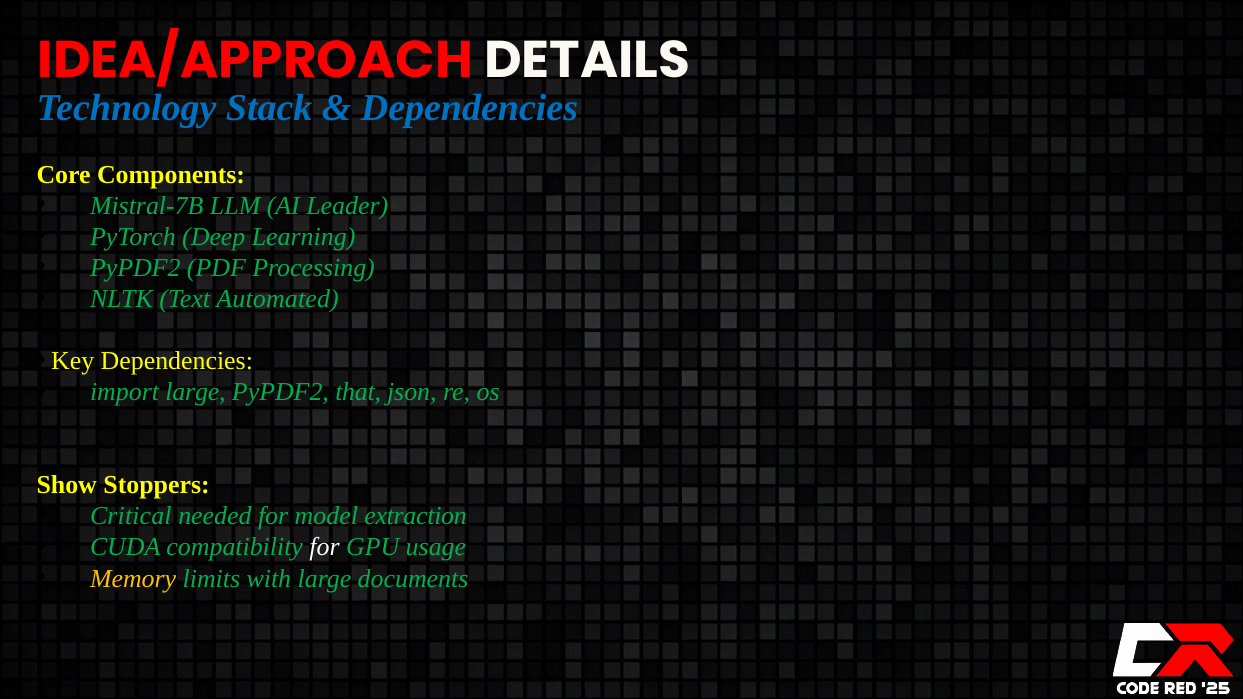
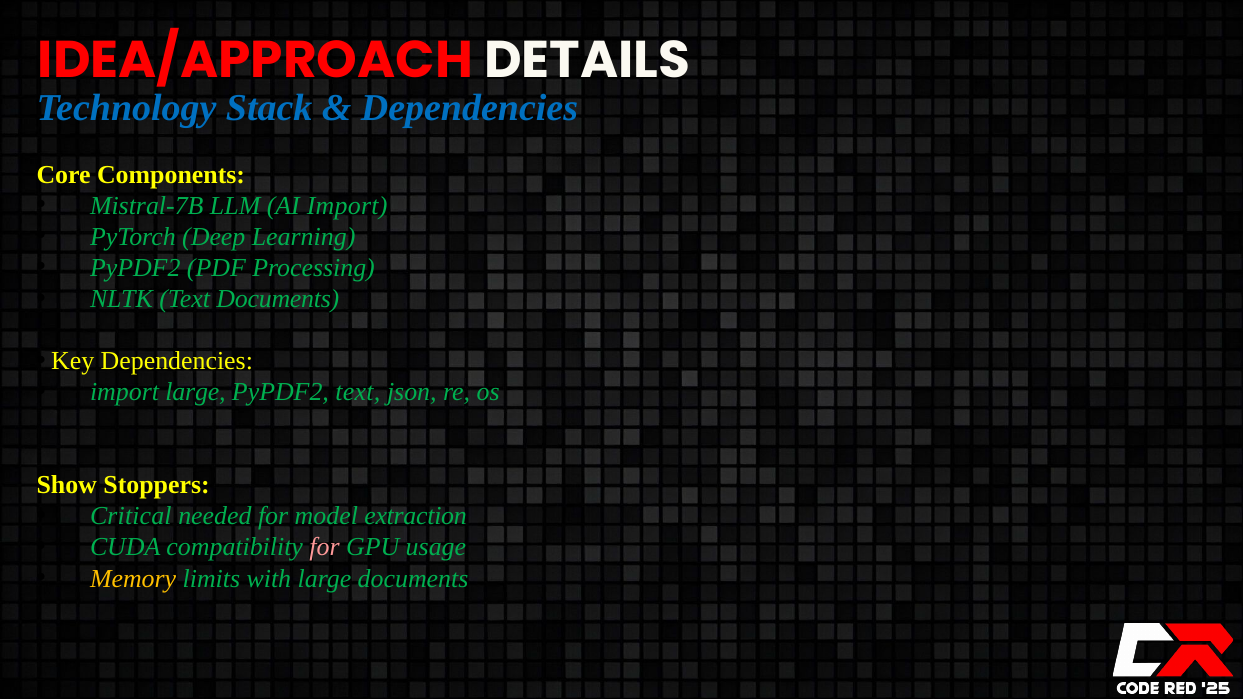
AI Leader: Leader -> Import (347, 206)
Text Automated: Automated -> Documents (278, 299)
PyPDF2 that: that -> text (358, 392)
for colour: white -> pink (325, 548)
